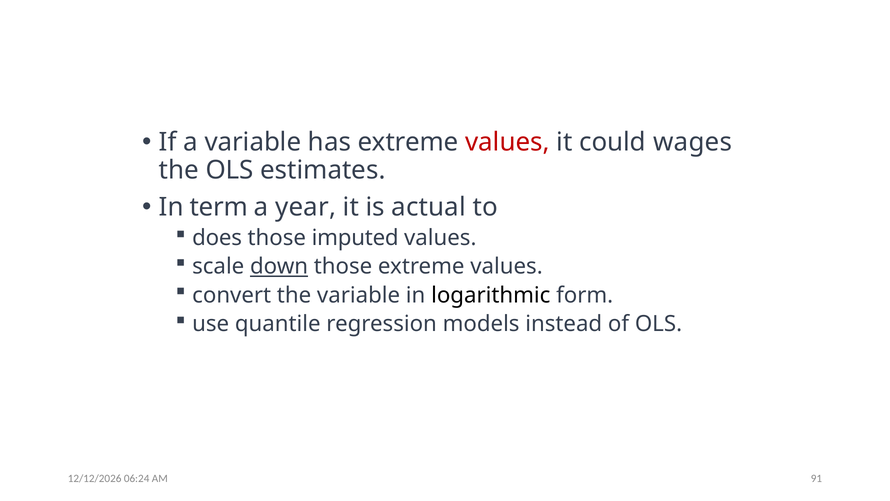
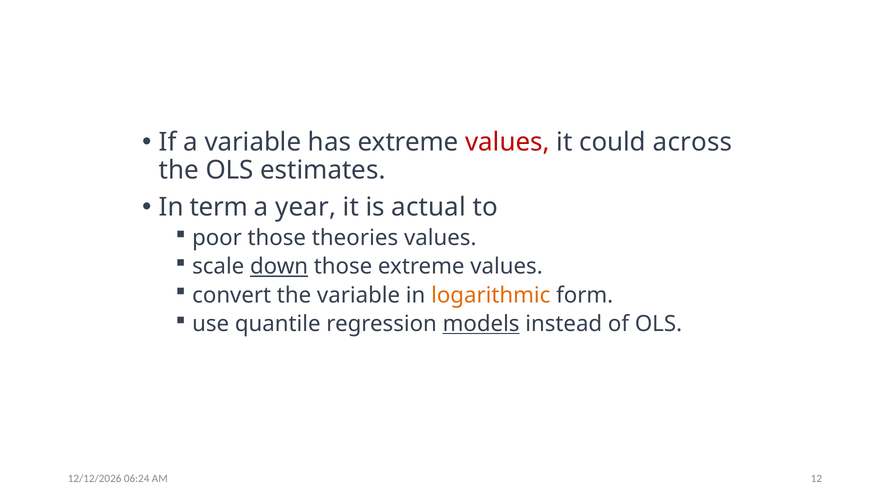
wages: wages -> across (693, 142)
does: does -> poor (217, 238)
imputed: imputed -> theories (355, 238)
logarithmic colour: black -> orange (491, 295)
models underline: none -> present (481, 324)
91: 91 -> 12 (816, 478)
